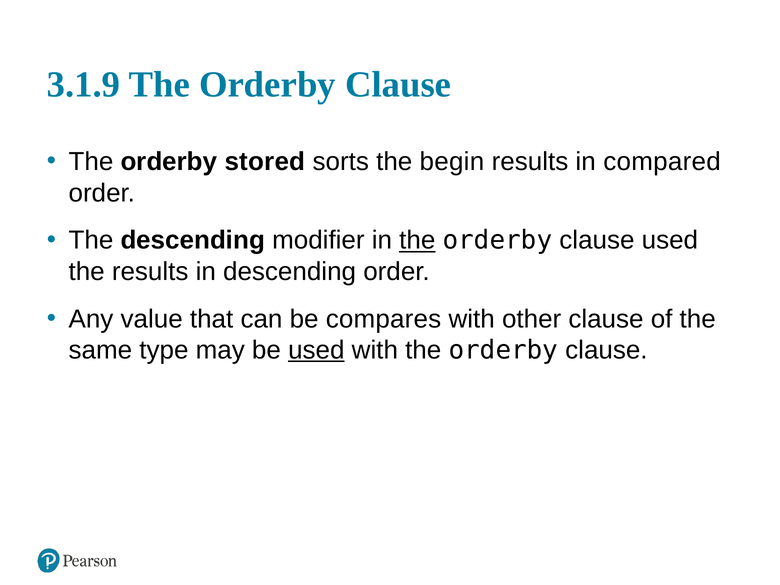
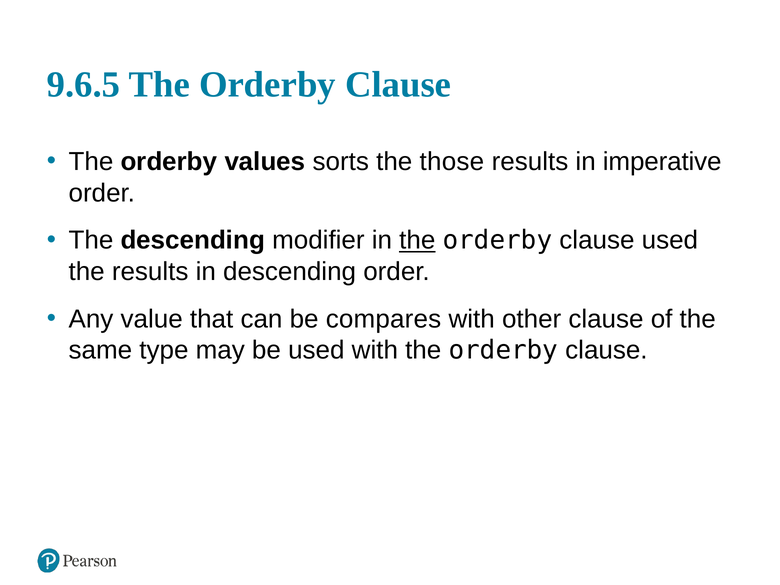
3.1.9: 3.1.9 -> 9.6.5 (84, 85)
stored: stored -> values (265, 162)
begin: begin -> those (452, 162)
compared: compared -> imperative (662, 162)
used underline: present -> none (316, 350)
